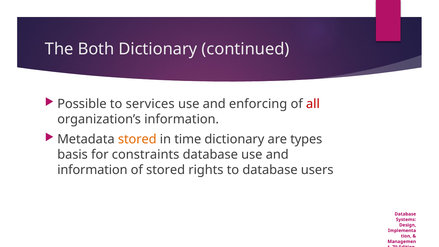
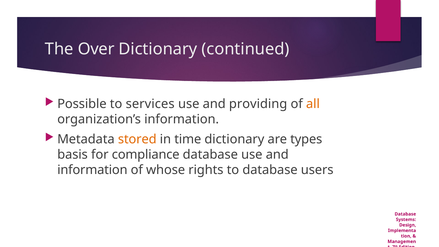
Both: Both -> Over (96, 49)
enforcing: enforcing -> providing (258, 104)
all colour: red -> orange (313, 104)
constraints: constraints -> compliance (146, 155)
of stored: stored -> whose (166, 170)
